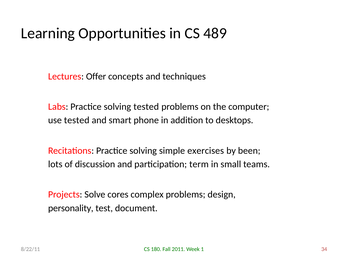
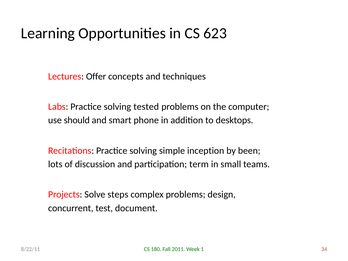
489: 489 -> 623 (215, 33)
use tested: tested -> should (77, 120)
exercises: exercises -> inception (206, 151)
cores: cores -> steps (118, 195)
personality: personality -> concurrent (71, 208)
